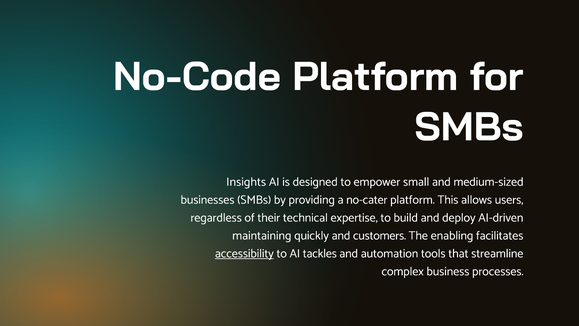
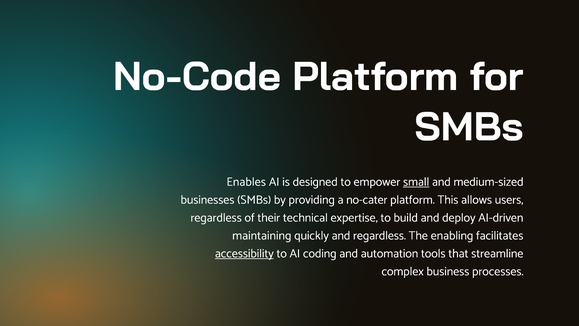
Insights: Insights -> Enables (246, 182)
small underline: none -> present (416, 182)
and customers: customers -> regardless (379, 235)
tackles: tackles -> coding (320, 253)
